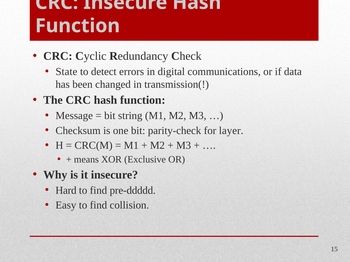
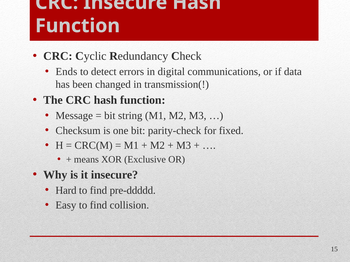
State: State -> Ends (66, 72)
layer: layer -> fixed (231, 131)
